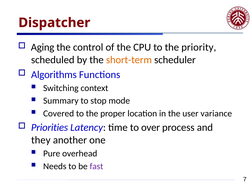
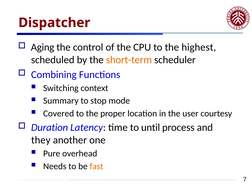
priority: priority -> highest (199, 47)
Algorithms: Algorithms -> Combining (54, 75)
variance: variance -> courtesy (216, 113)
Priorities: Priorities -> Duration (50, 127)
over: over -> until (151, 127)
fast colour: purple -> orange (96, 166)
